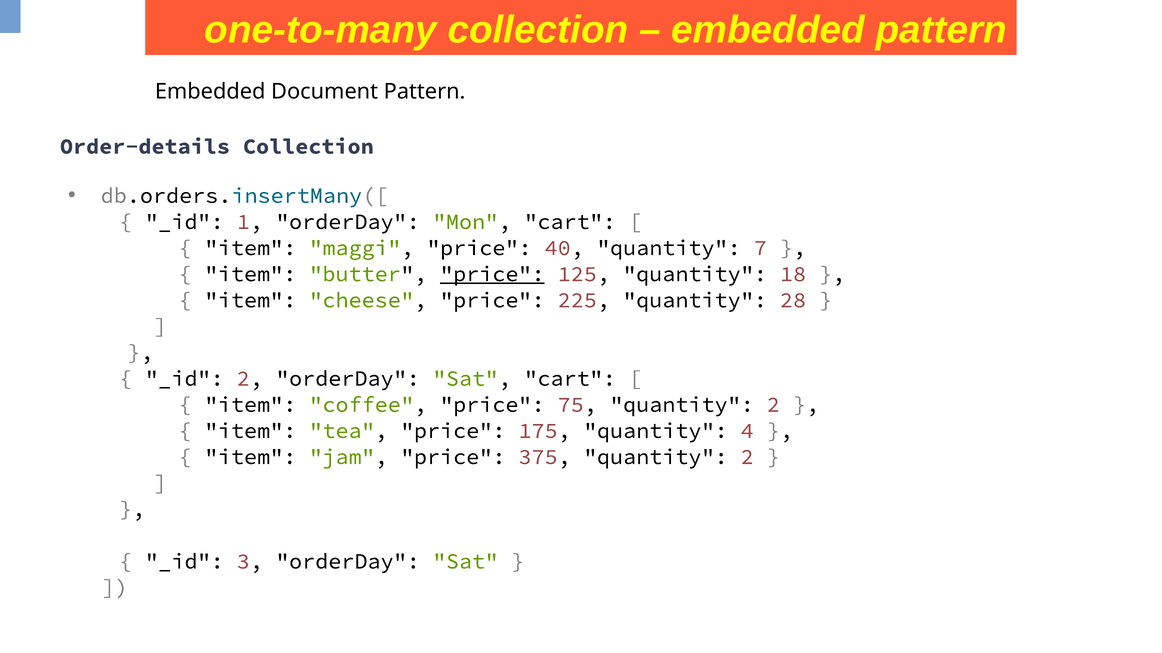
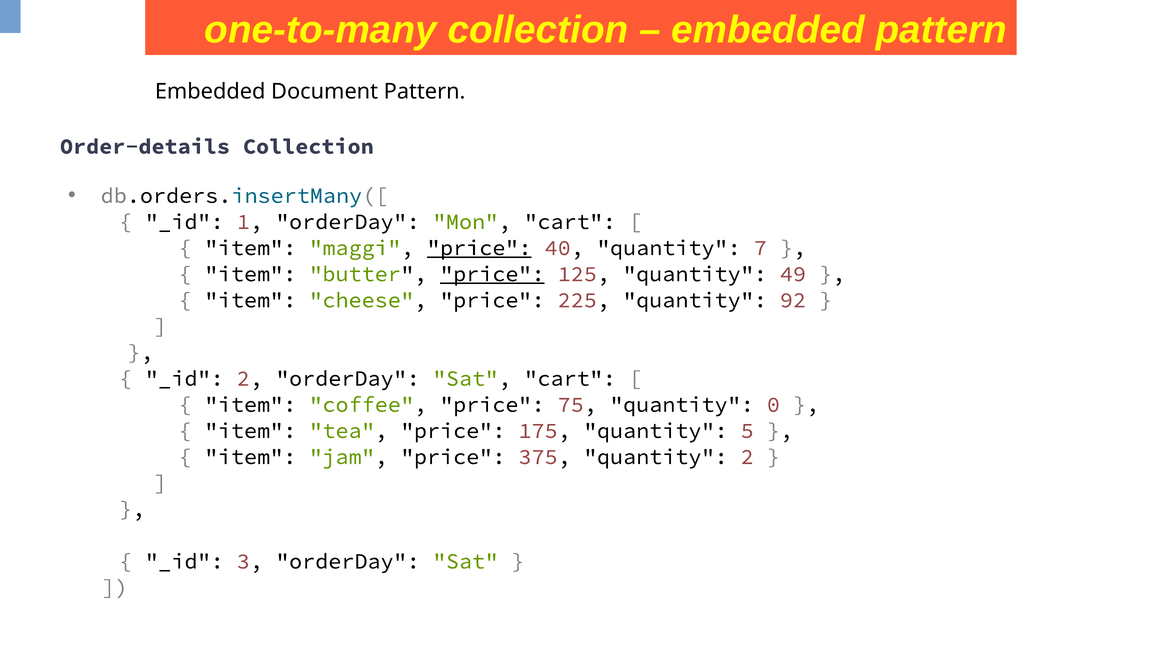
price underline: none -> present (479, 248)
18: 18 -> 49 (793, 274)
28: 28 -> 92 (793, 300)
75 quantity 2: 2 -> 0 (773, 405)
4: 4 -> 5 (747, 431)
